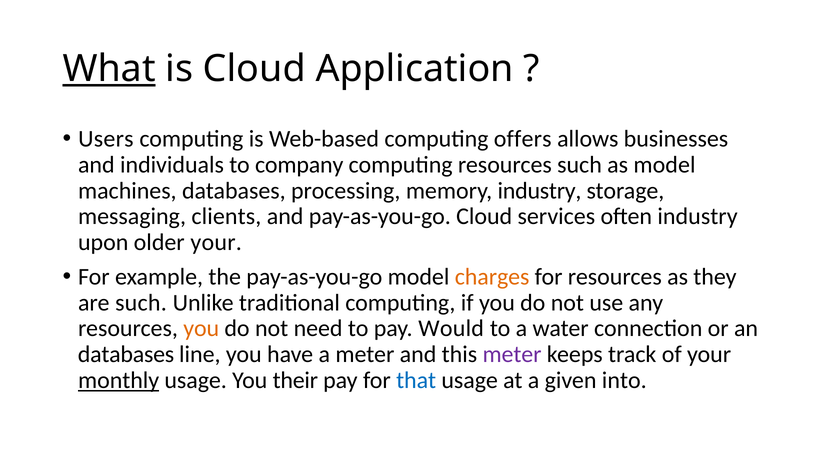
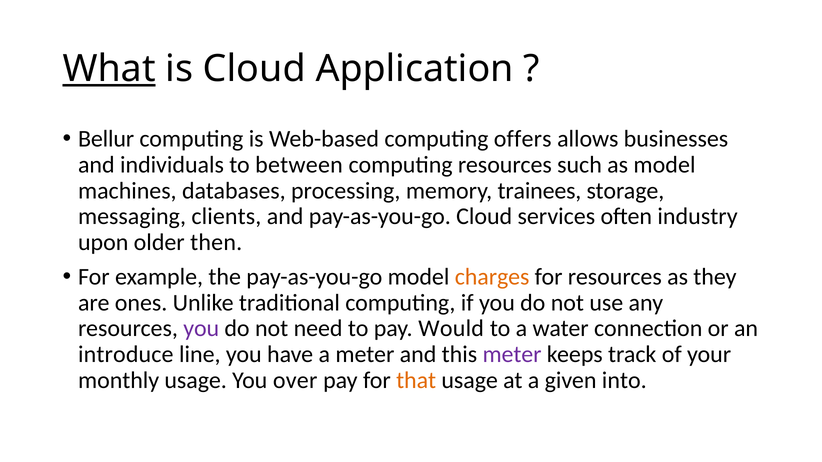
Users: Users -> Bellur (106, 139)
company: company -> between (299, 165)
memory industry: industry -> trainees (539, 191)
older your: your -> then (216, 243)
are such: such -> ones (141, 303)
you colour: orange -> purple (201, 329)
databases: databases -> introduce (126, 355)
monthly underline: present -> none (119, 381)
their: their -> over (295, 381)
that colour: blue -> orange (416, 381)
